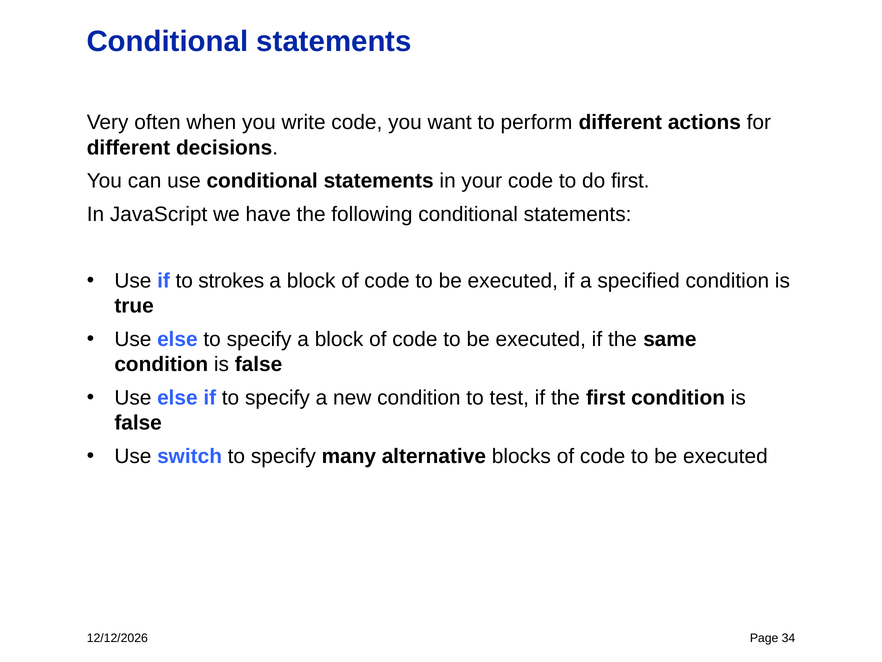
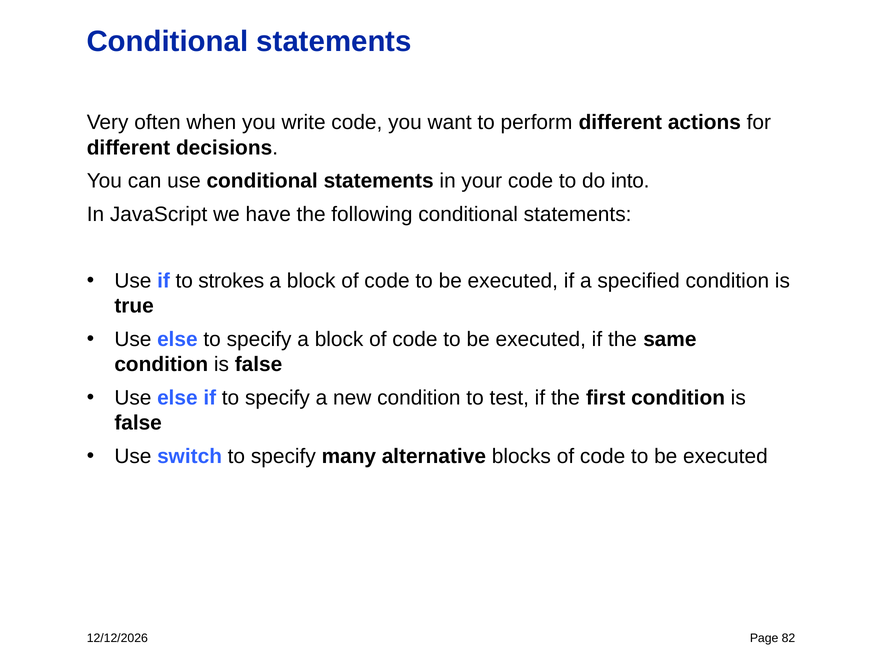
do first: first -> into (630, 181)
34: 34 -> 82 (788, 638)
